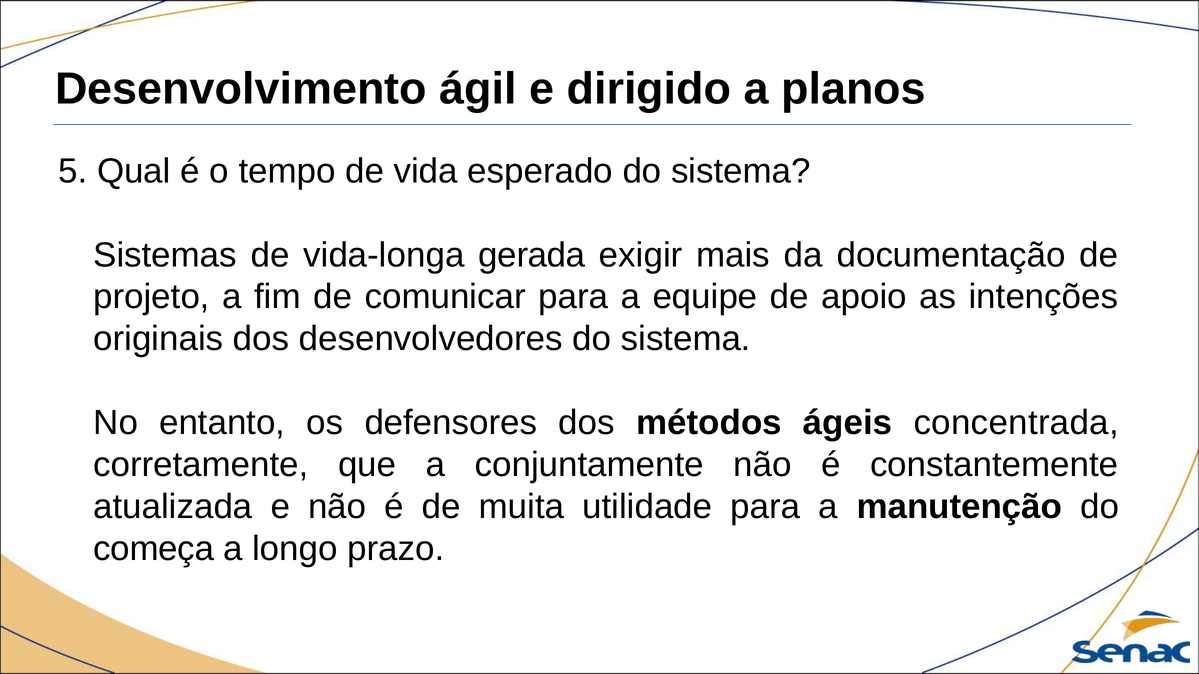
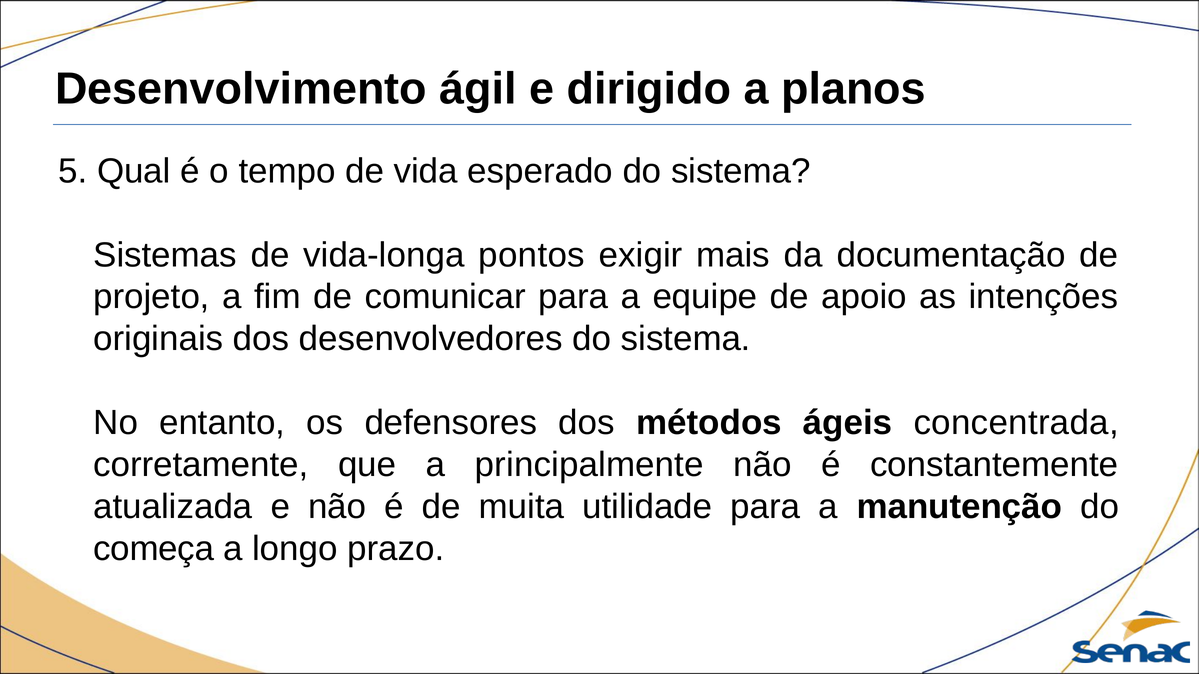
gerada: gerada -> pontos (532, 255)
conjuntamente: conjuntamente -> principalmente (589, 465)
